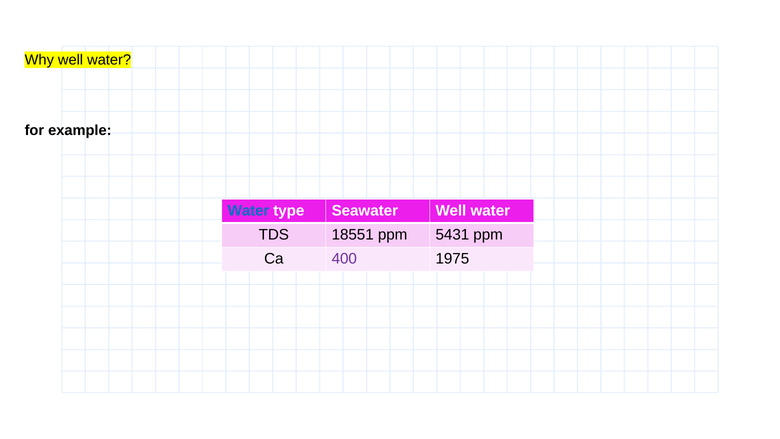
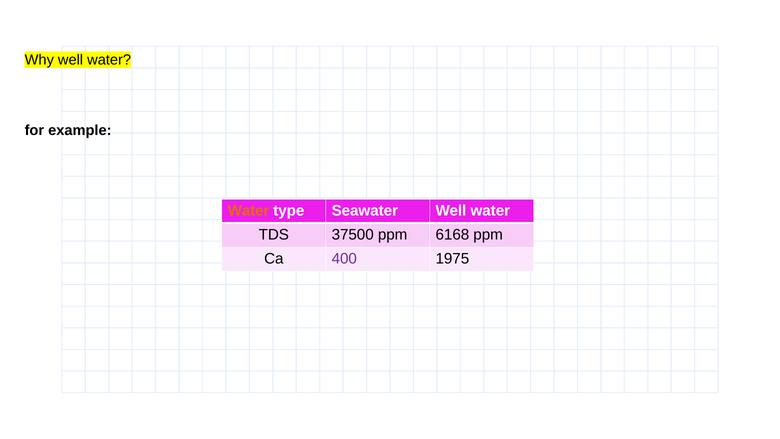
Water colour: blue -> orange (248, 210)
18551: 18551 -> 37500 (353, 235)
5431: 5431 -> 6168 (452, 235)
